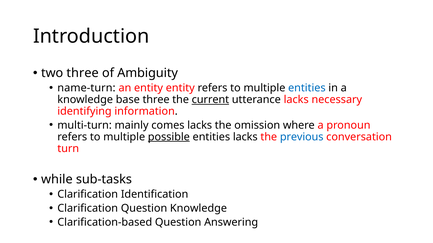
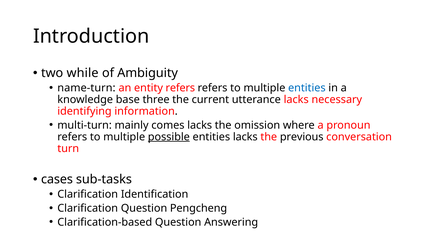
two three: three -> while (83, 73)
entity entity: entity -> refers (180, 88)
current underline: present -> none (210, 100)
previous colour: blue -> black (302, 137)
while: while -> cases (57, 180)
Question Knowledge: Knowledge -> Pengcheng (199, 209)
